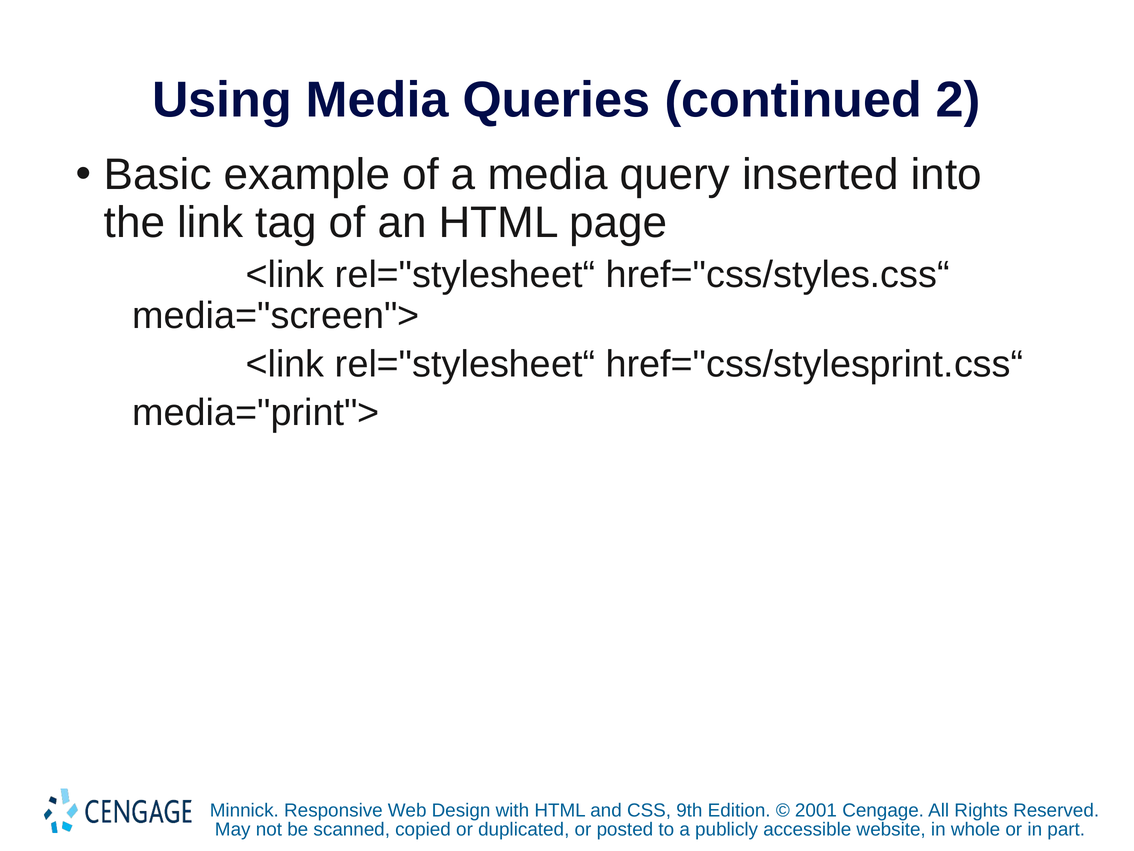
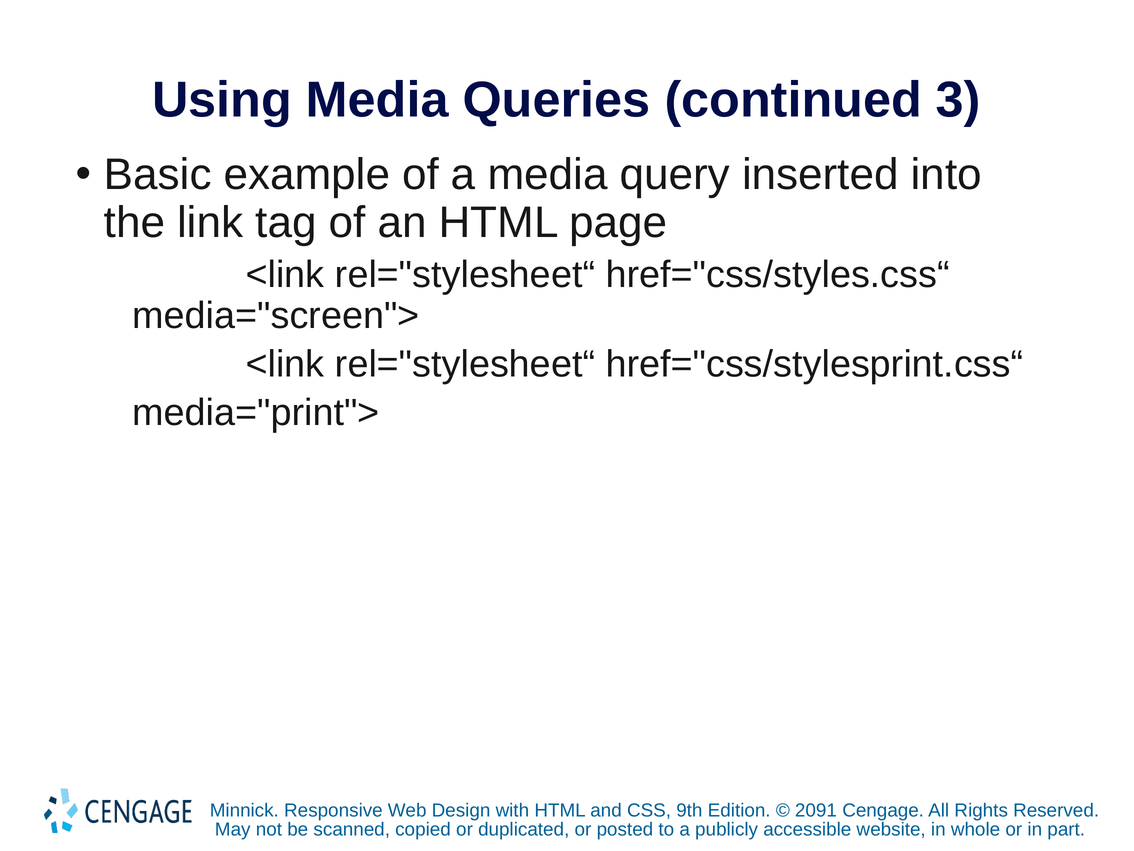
2: 2 -> 3 (958, 100)
2001: 2001 -> 2091 (816, 810)
